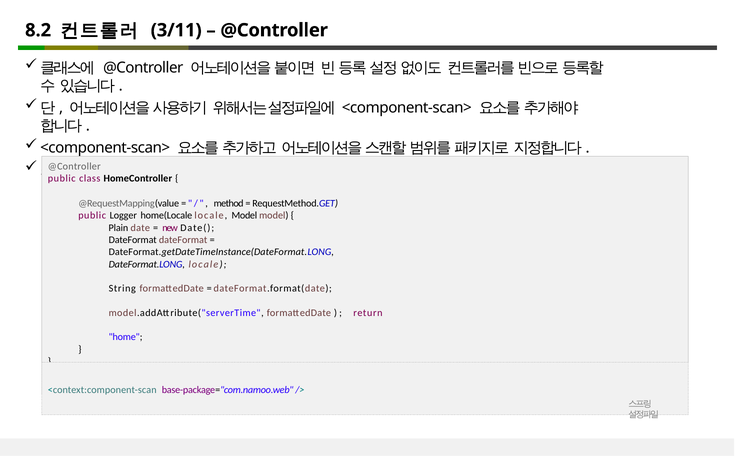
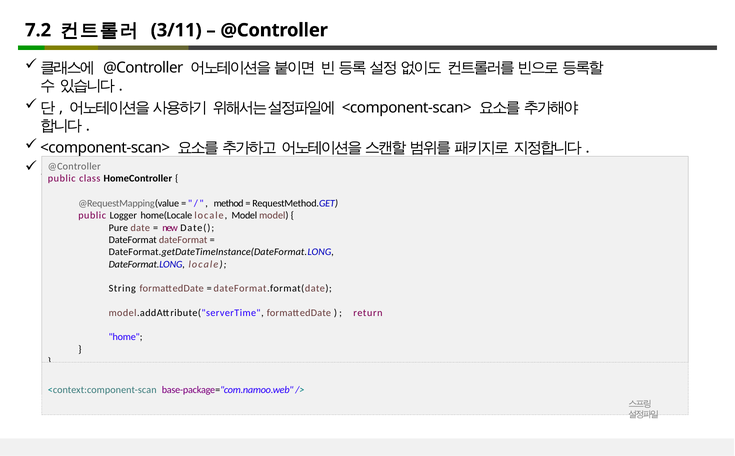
8.2: 8.2 -> 7.2 (38, 30)
Plain: Plain -> Pure (118, 228)
